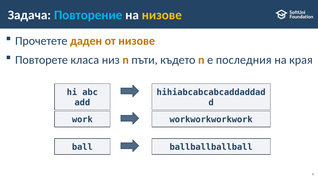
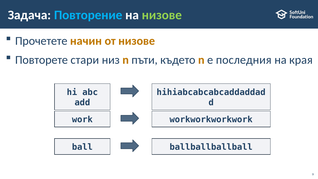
низове colour: yellow -> light green (162, 15)
даден: даден -> начин (86, 41)
класа: класа -> стари (85, 60)
